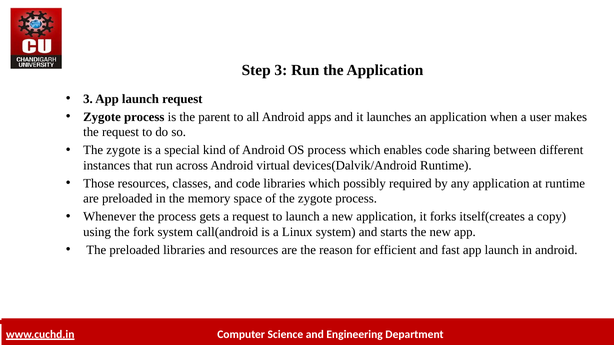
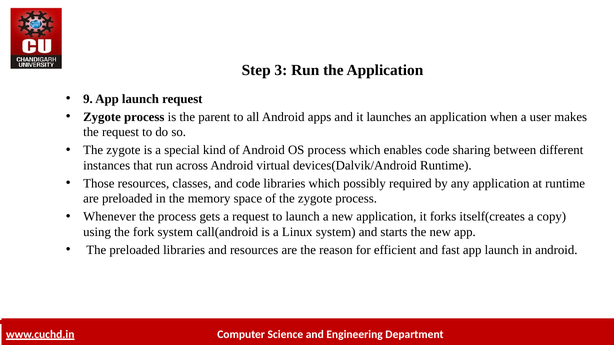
3: 3 -> 9 (88, 99)
